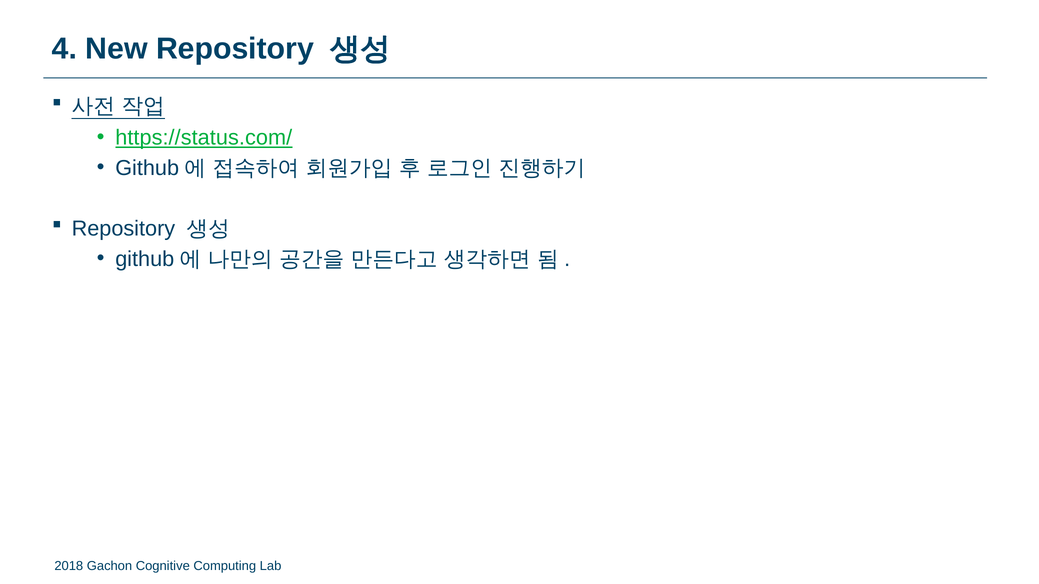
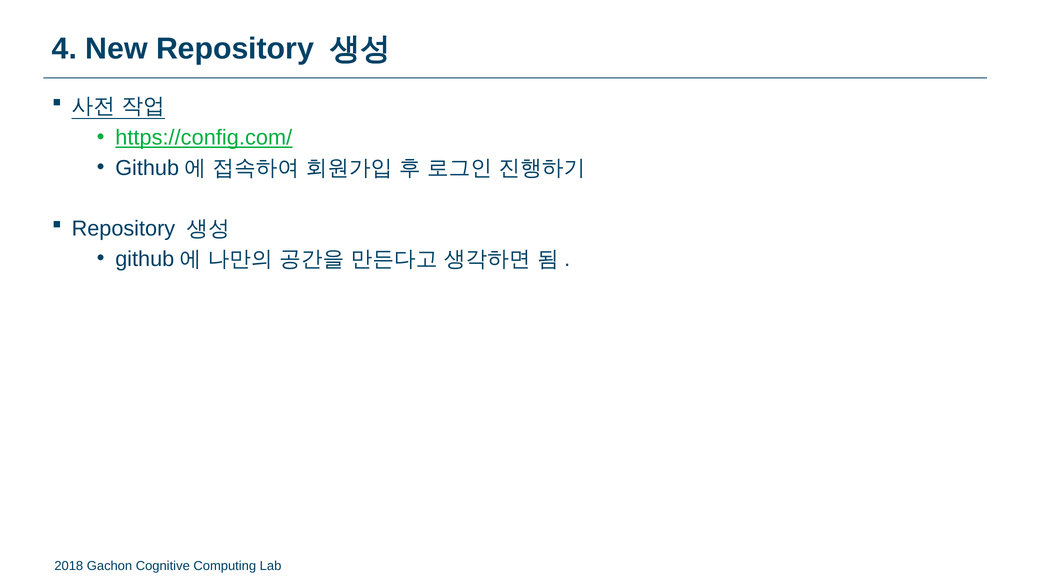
https://status.com/: https://status.com/ -> https://config.com/ (204, 138)
